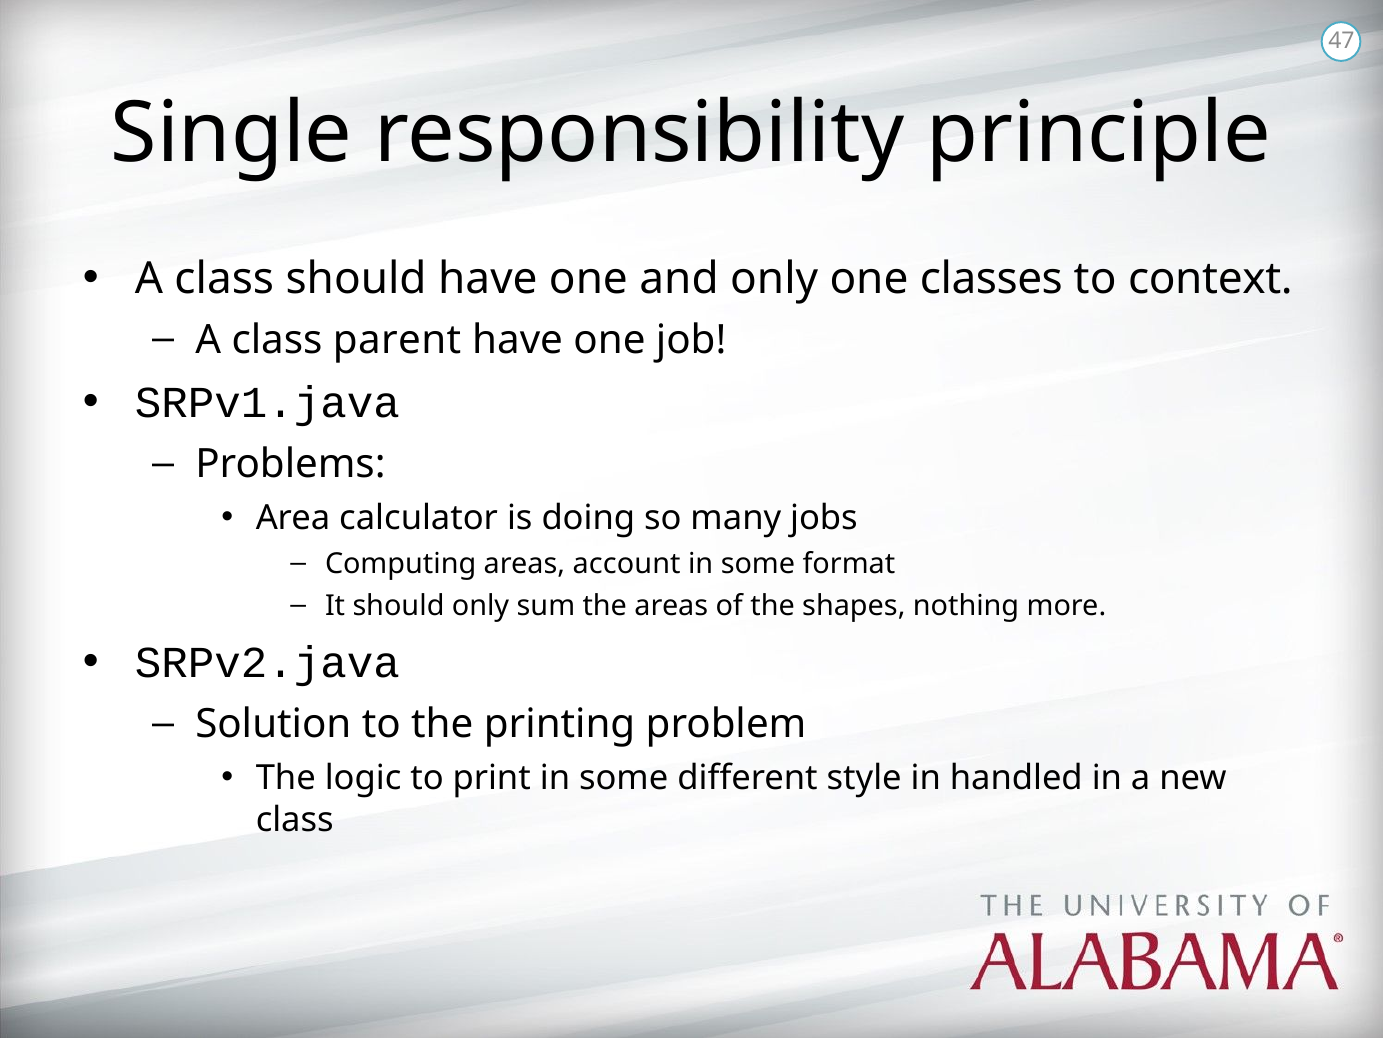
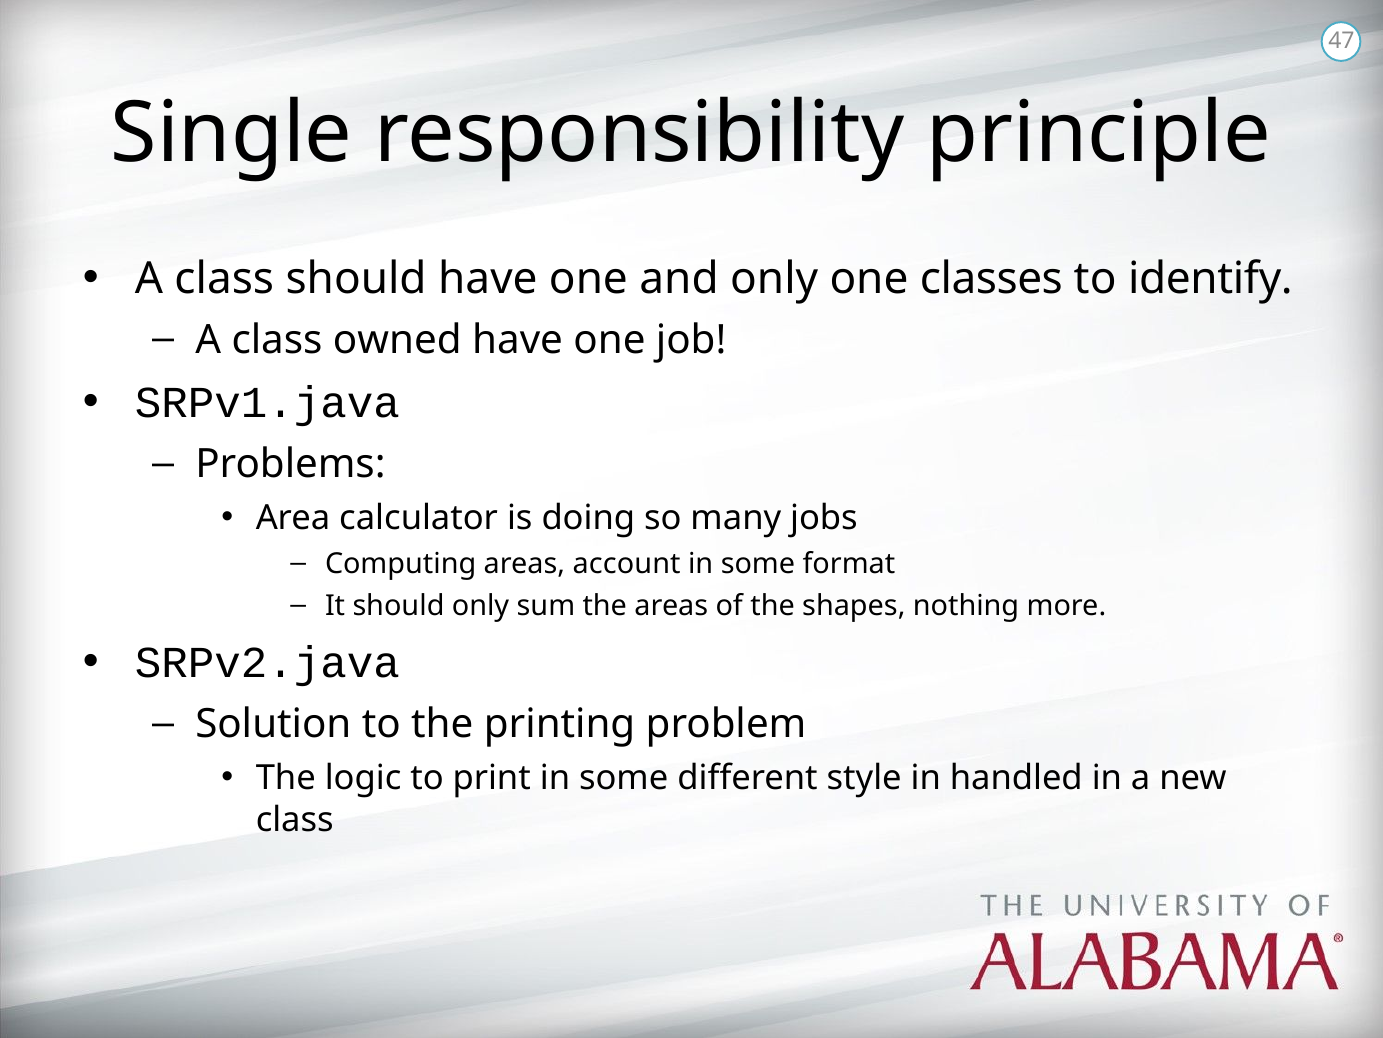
context: context -> identify (1210, 279)
parent: parent -> owned (397, 340)
